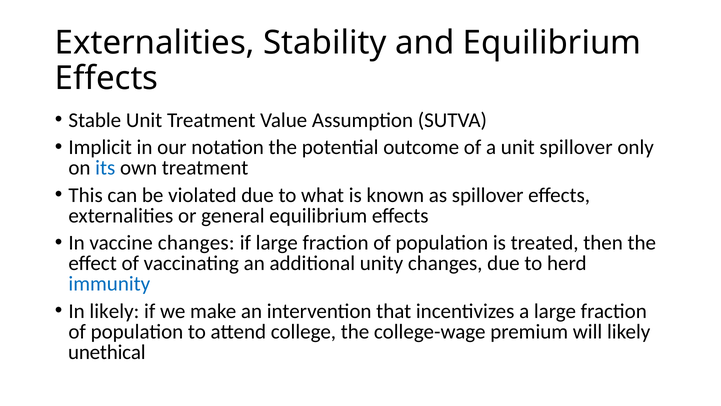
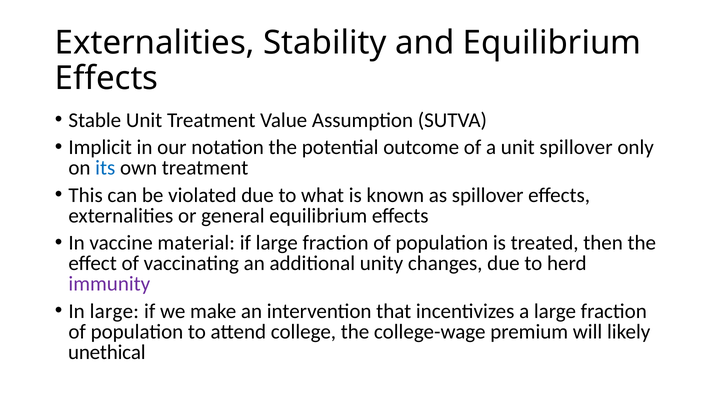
vaccine changes: changes -> material (196, 243)
immunity colour: blue -> purple (109, 284)
In likely: likely -> large (114, 311)
